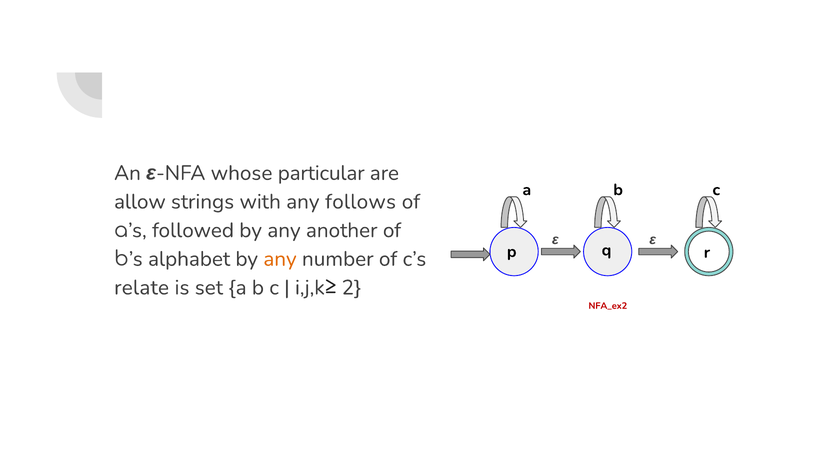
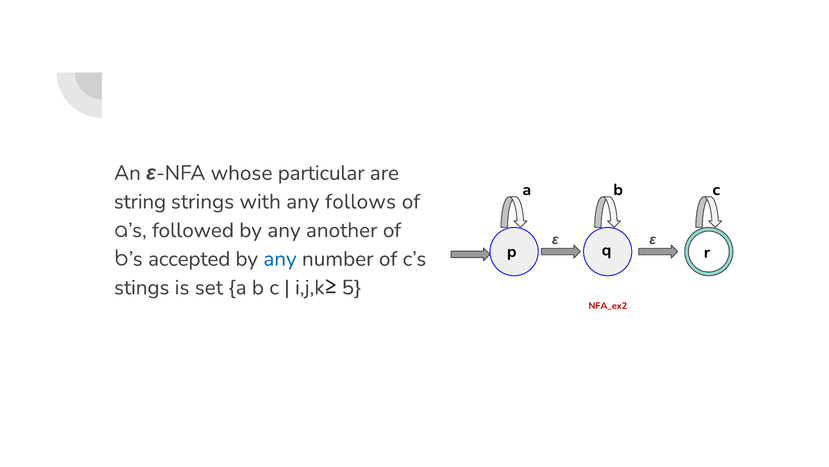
allow: allow -> string (140, 201)
alphabet: alphabet -> accepted (189, 259)
any colour: orange -> blue (280, 259)
relate: relate -> stings (142, 287)
2: 2 -> 5 (351, 287)
